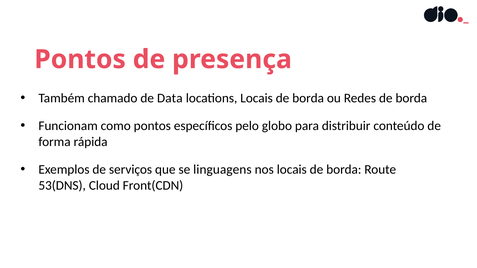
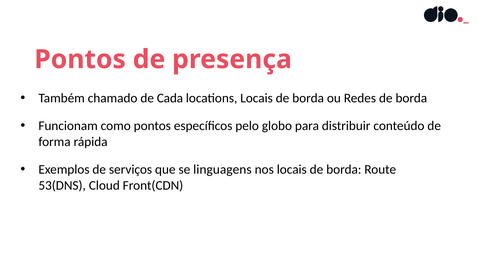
Data: Data -> Cada (170, 98)
